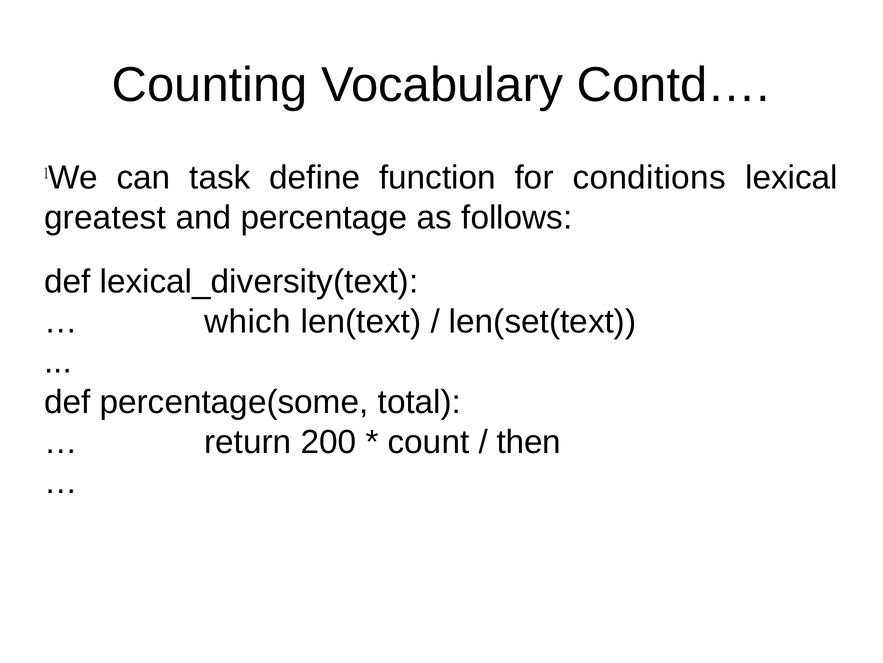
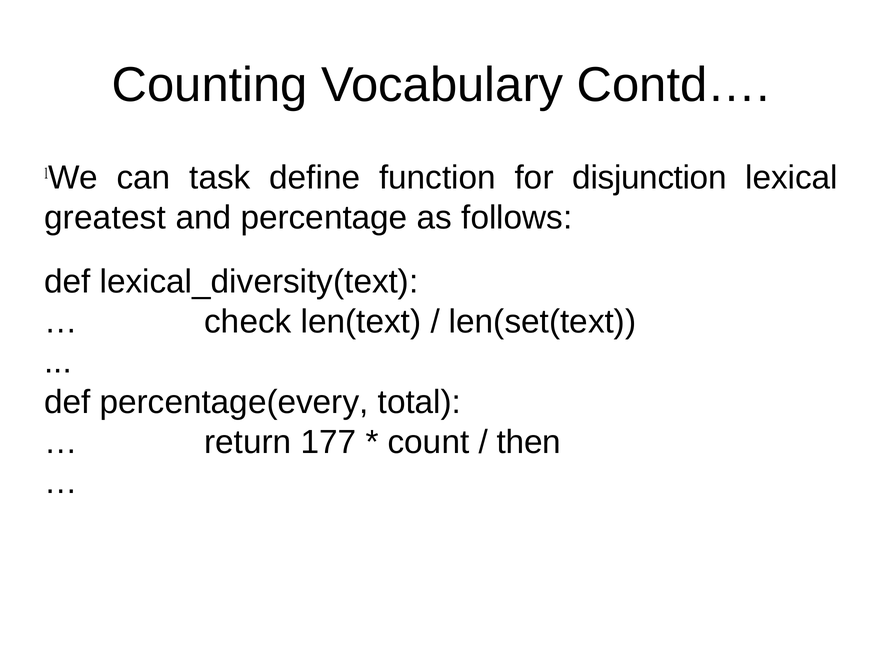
conditions: conditions -> disjunction (650, 177)
which: which -> check (248, 321)
percentage(some: percentage(some -> percentage(every (234, 402)
200: 200 -> 177 (328, 442)
